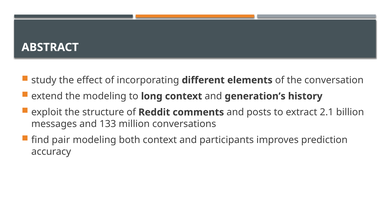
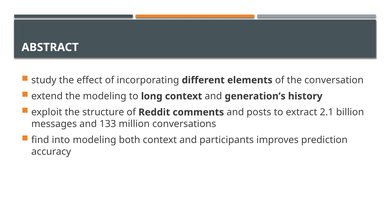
pair: pair -> into (61, 140)
